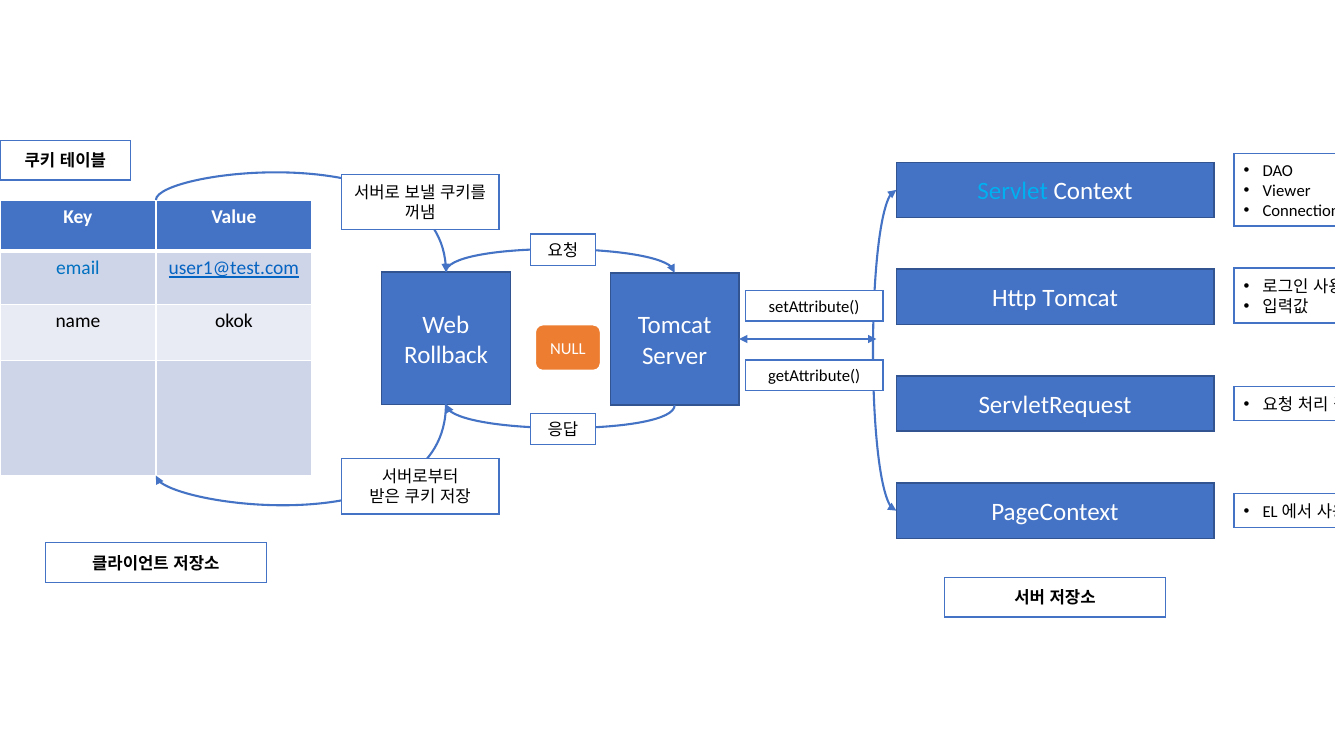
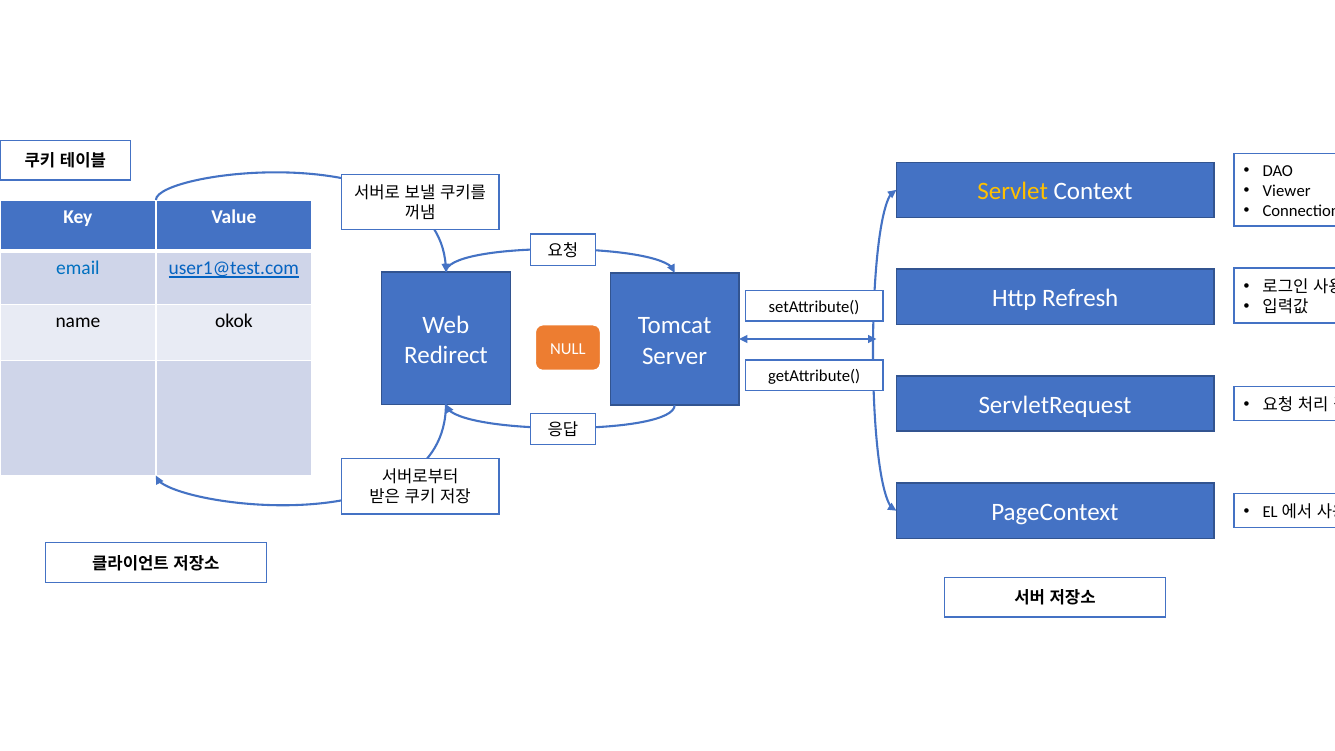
Servlet colour: light blue -> yellow (1013, 192)
Http Tomcat: Tomcat -> Refresh (1080, 298)
Rollback: Rollback -> Redirect (446, 355)
